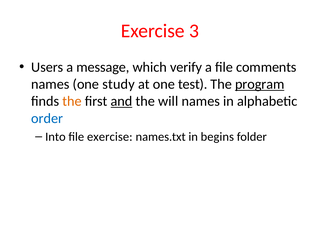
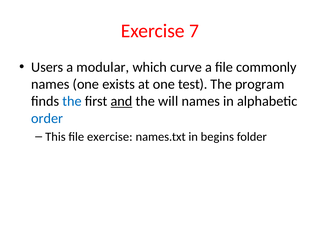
3: 3 -> 7 (194, 31)
message: message -> modular (103, 67)
verify: verify -> curve (186, 67)
comments: comments -> commonly (266, 67)
study: study -> exists (119, 84)
program underline: present -> none (260, 84)
the colour: orange -> blue (72, 101)
Into: Into -> This (55, 137)
